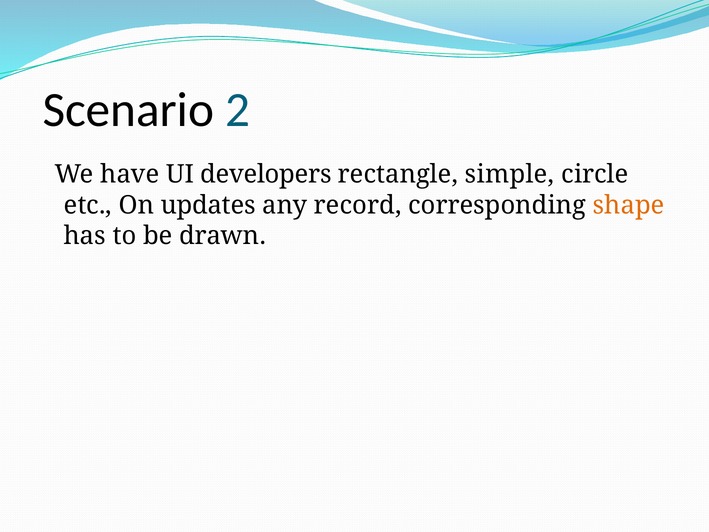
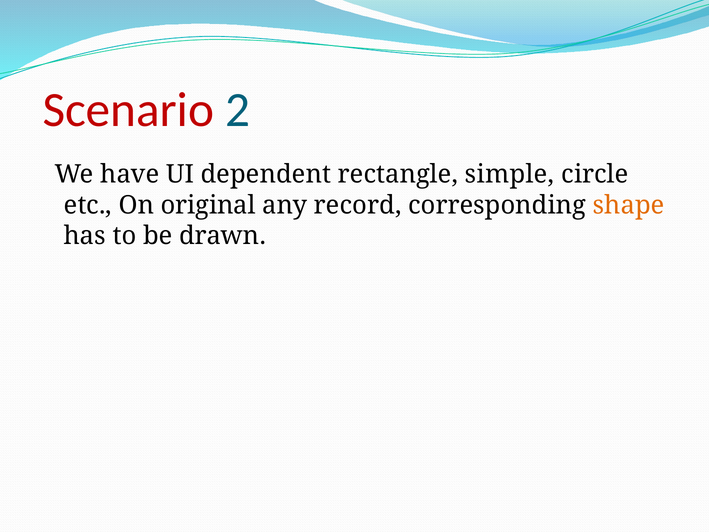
Scenario colour: black -> red (128, 110)
developers: developers -> dependent (266, 174)
updates: updates -> original (208, 205)
